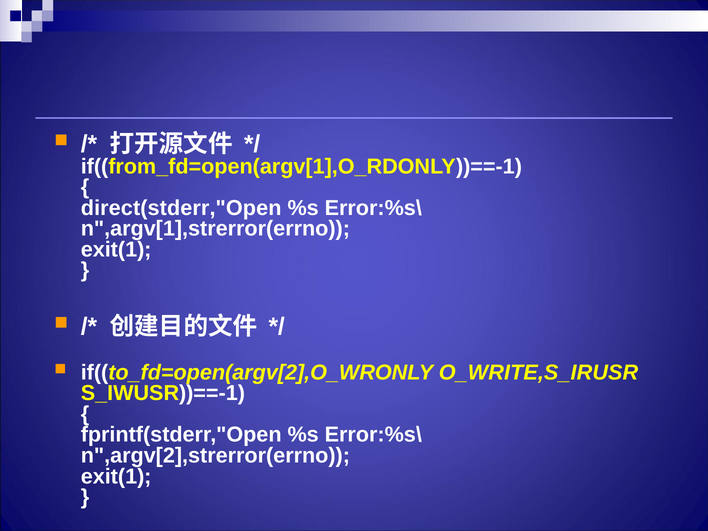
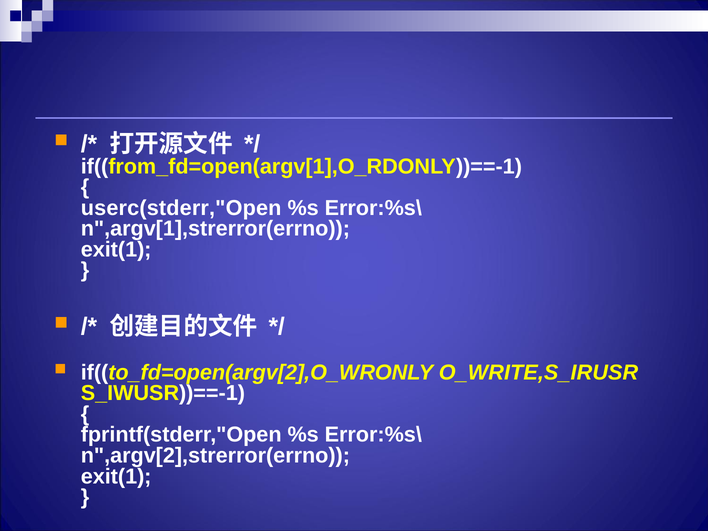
direct(stderr,"Open: direct(stderr,"Open -> userc(stderr,"Open (181, 208)
